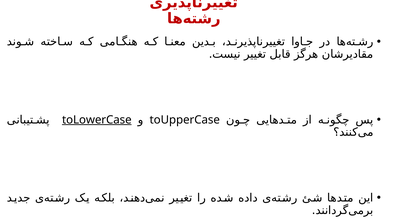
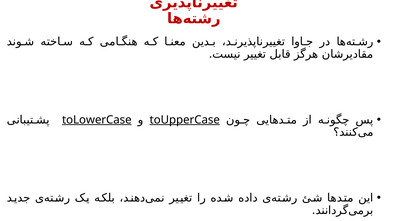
toUpperCase underline: none -> present (185, 120)
